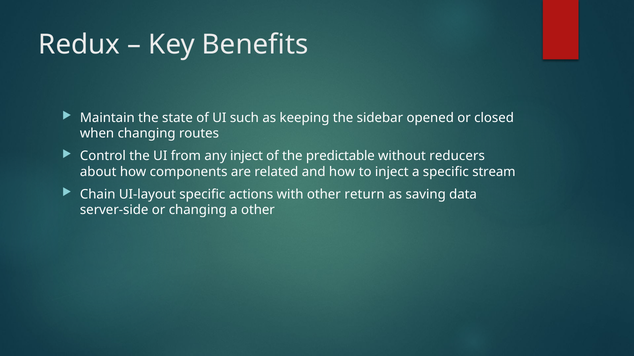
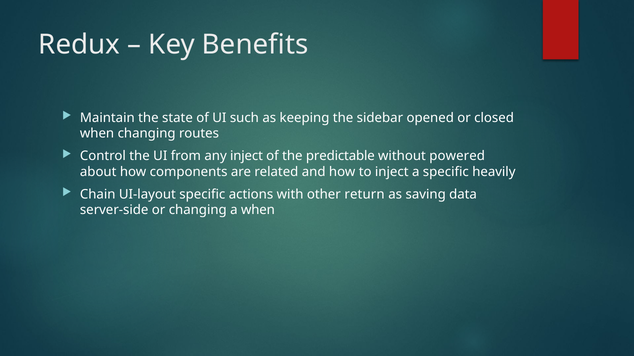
reducers: reducers -> powered (457, 156)
stream: stream -> heavily (494, 172)
a other: other -> when (258, 210)
